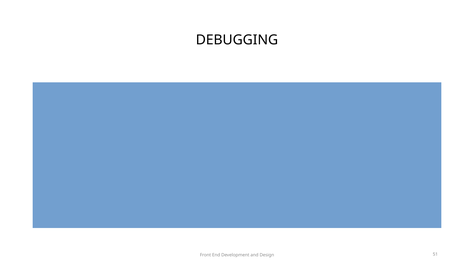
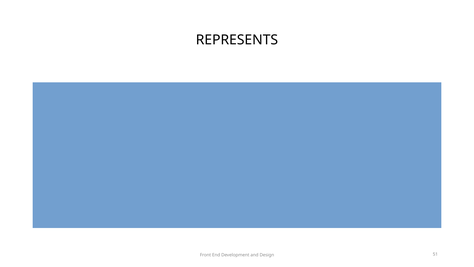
DEBUGGING: DEBUGGING -> REPRESENTS (237, 40)
